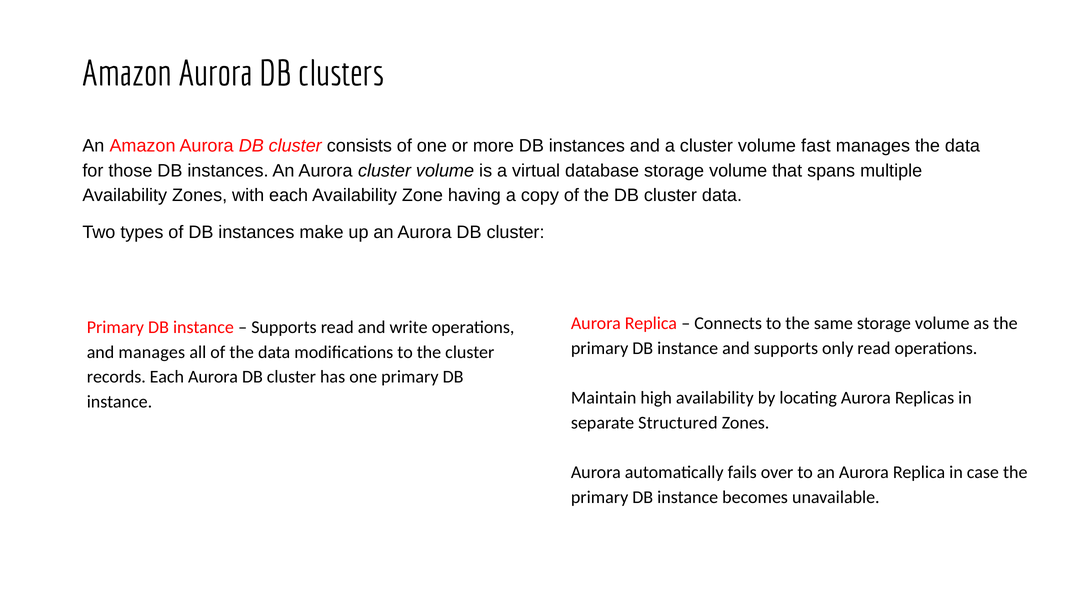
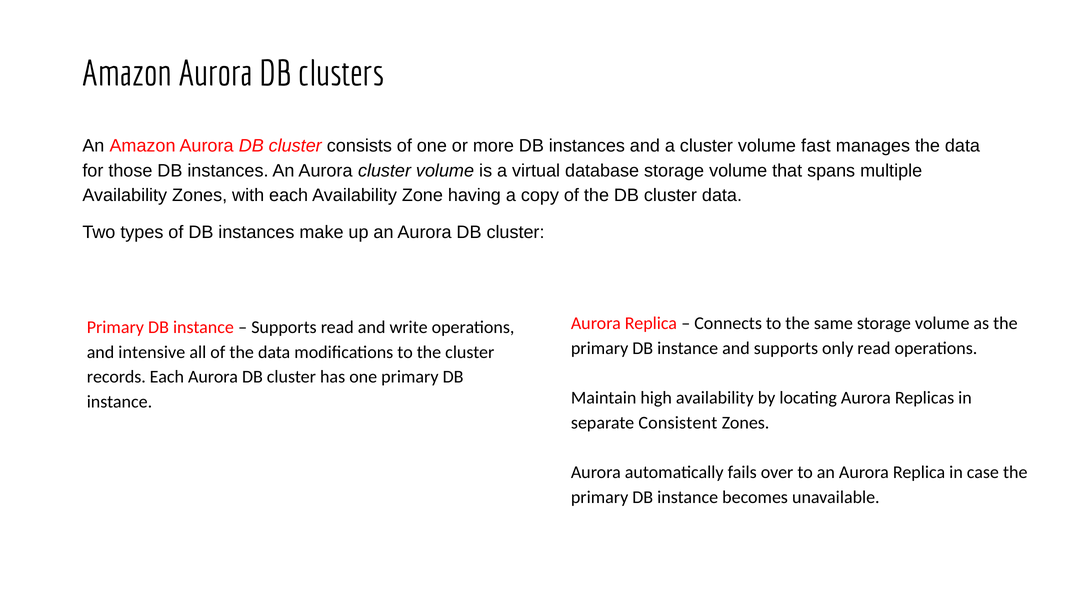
and manages: manages -> intensive (152, 353)
Structured: Structured -> Consistent (678, 423)
